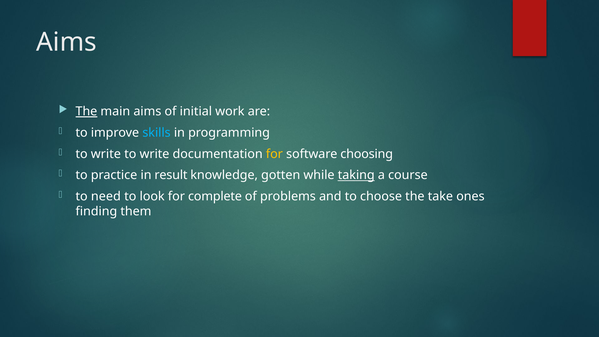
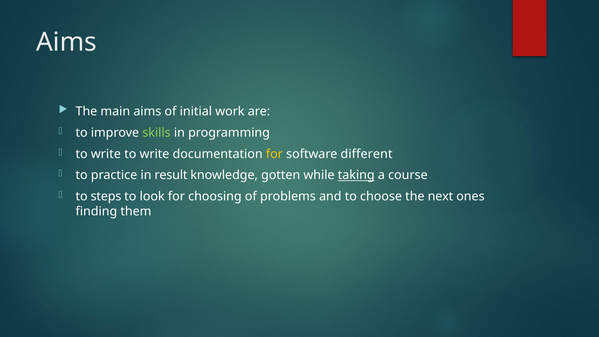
The underline: present -> none (86, 111)
skills colour: light blue -> light green (156, 133)
choosing: choosing -> different (367, 154)
need: need -> steps (106, 196)
complete: complete -> choosing (215, 196)
take: take -> next (440, 196)
